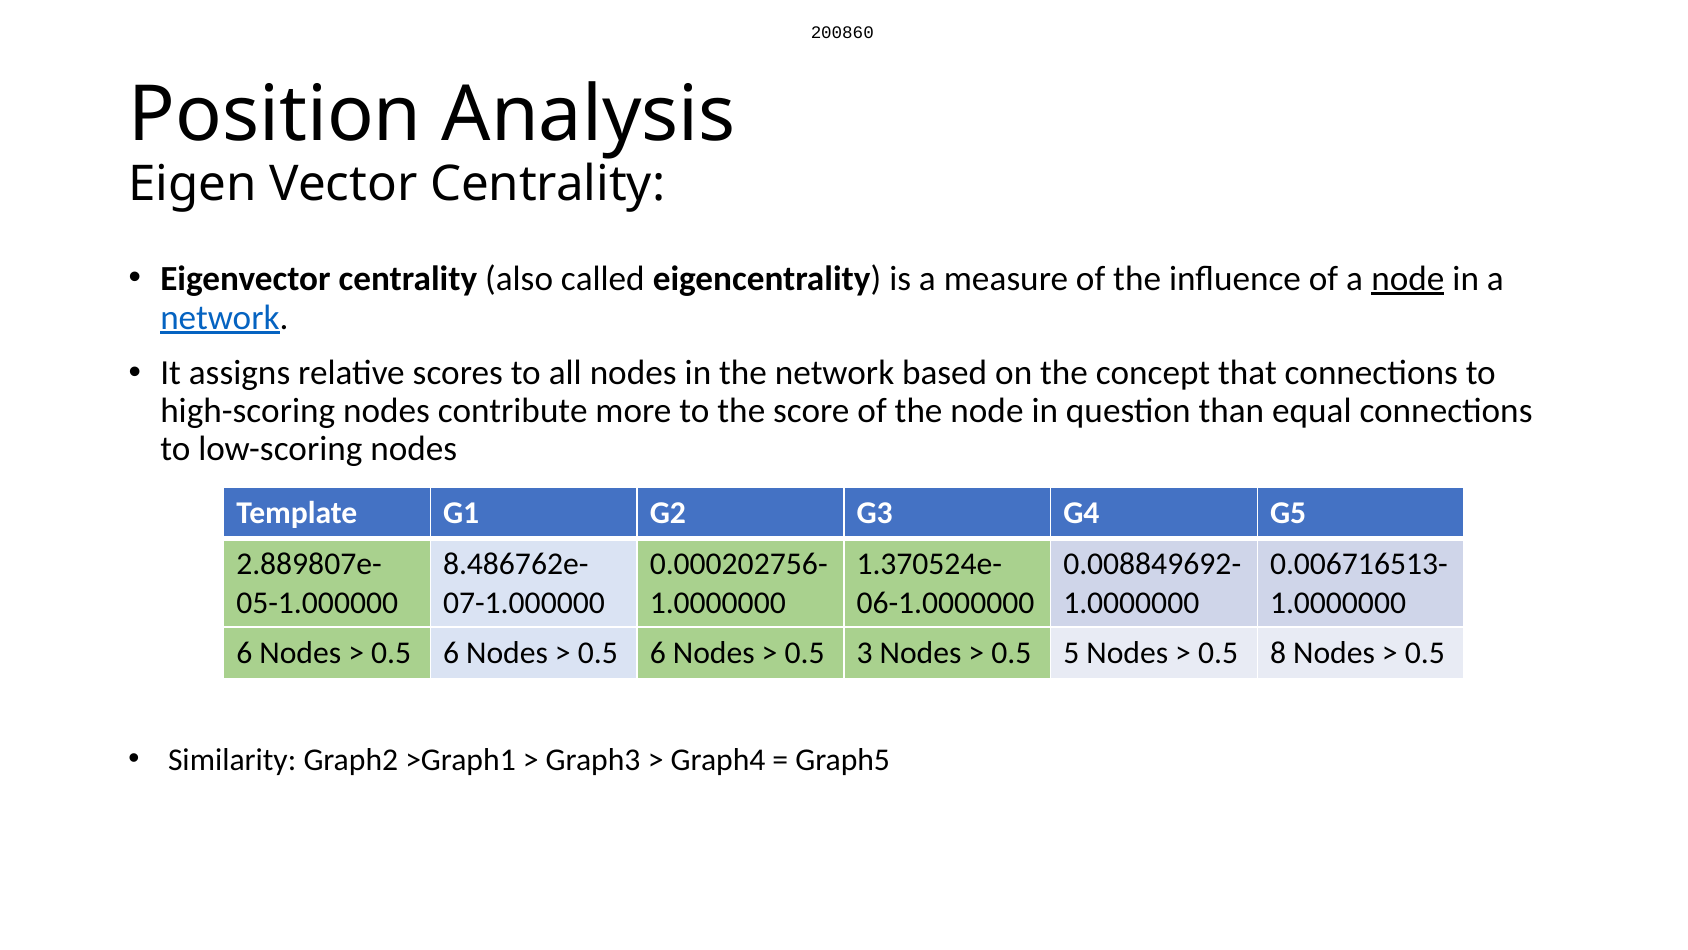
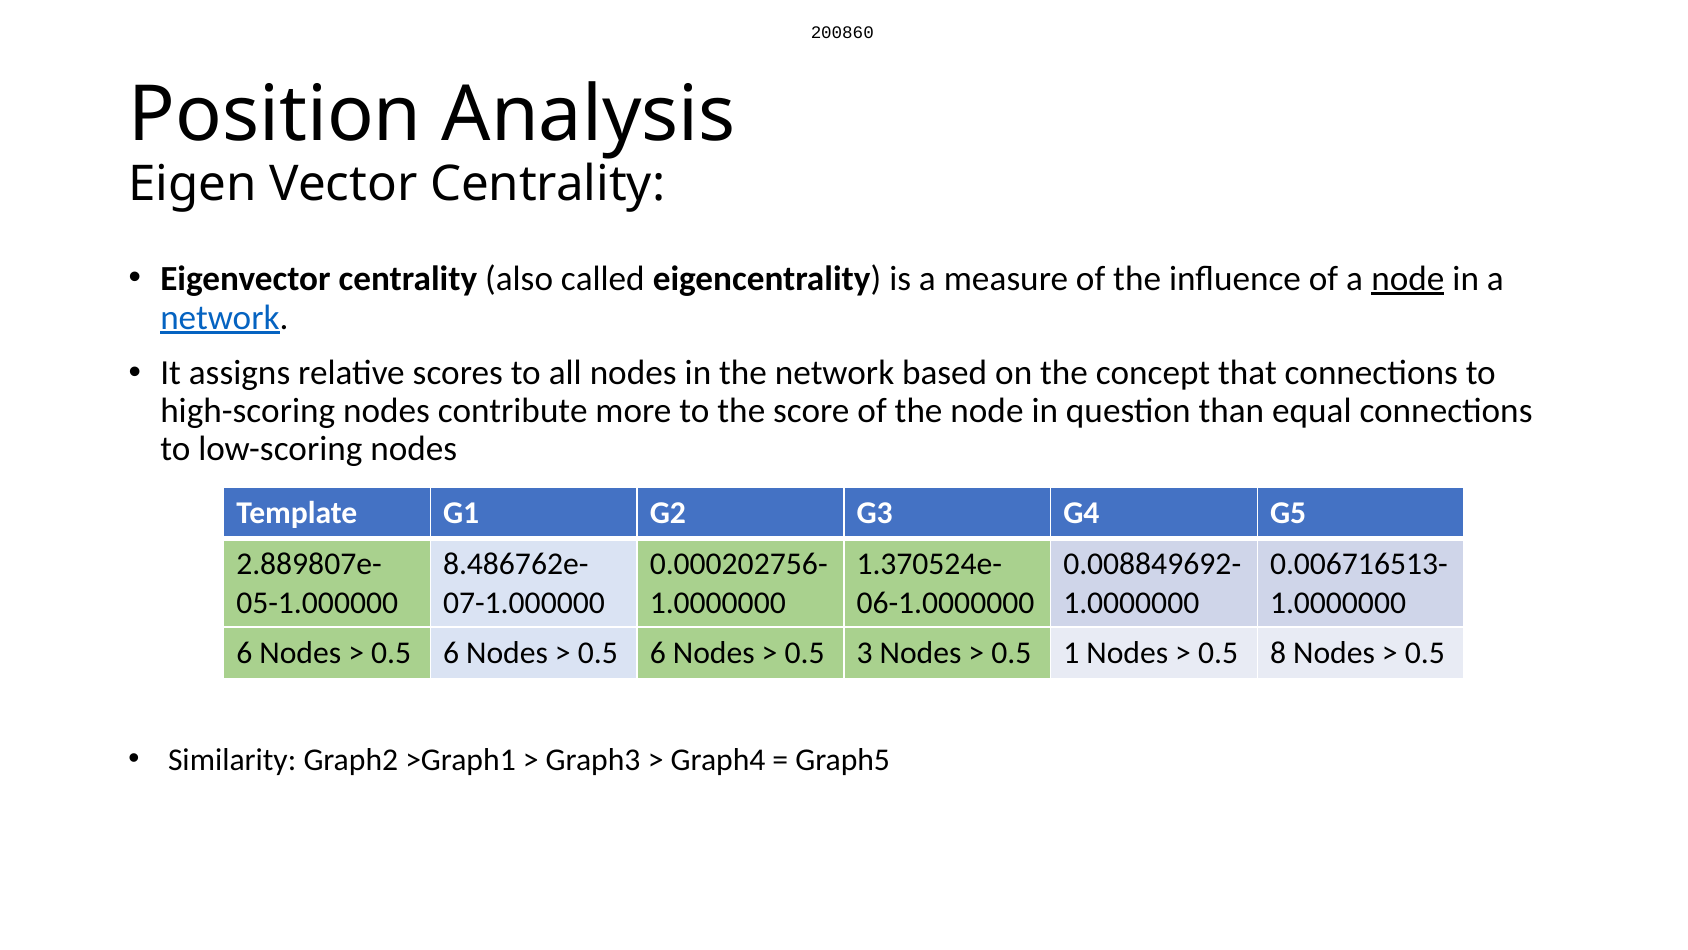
5: 5 -> 1 (1071, 653)
